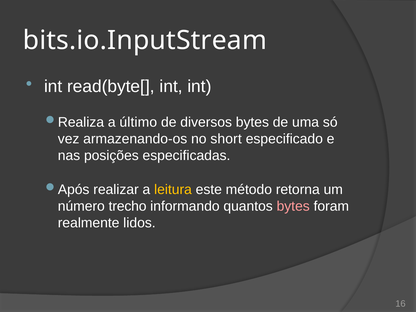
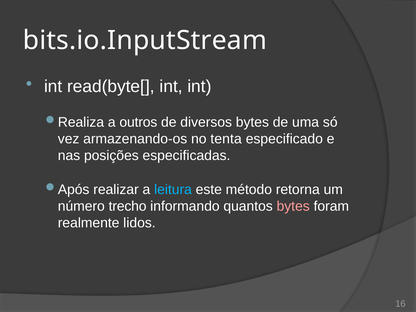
último: último -> outros (138, 122)
short: short -> tenta (226, 139)
leitura colour: yellow -> light blue (173, 190)
